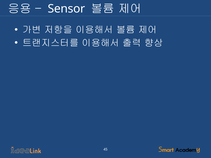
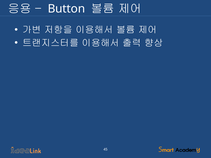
Sensor: Sensor -> Button (66, 9)
